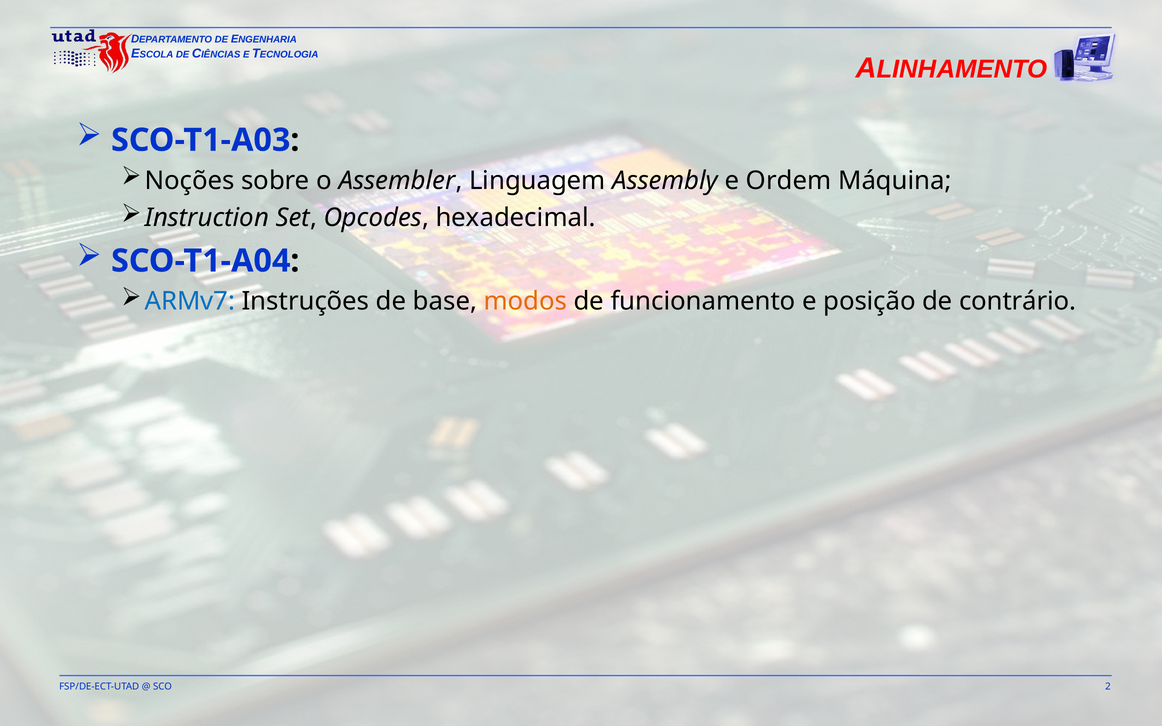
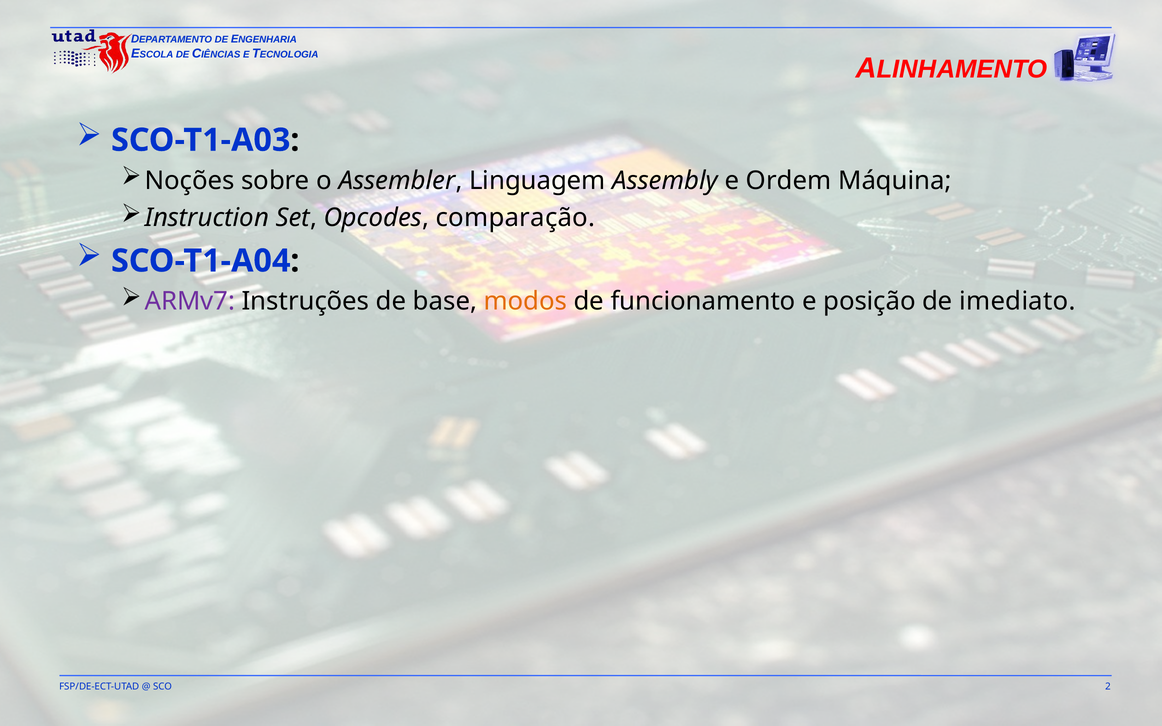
hexadecimal: hexadecimal -> comparação (515, 218)
ARMv7 colour: blue -> purple (190, 302)
contrário: contrário -> imediato (1017, 302)
